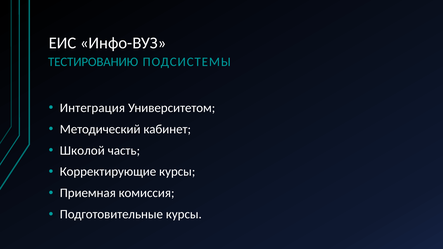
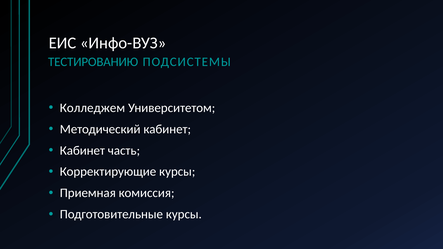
Интеграция: Интеграция -> Колледжем (92, 108)
Школой: Школой -> Кабинет (82, 151)
